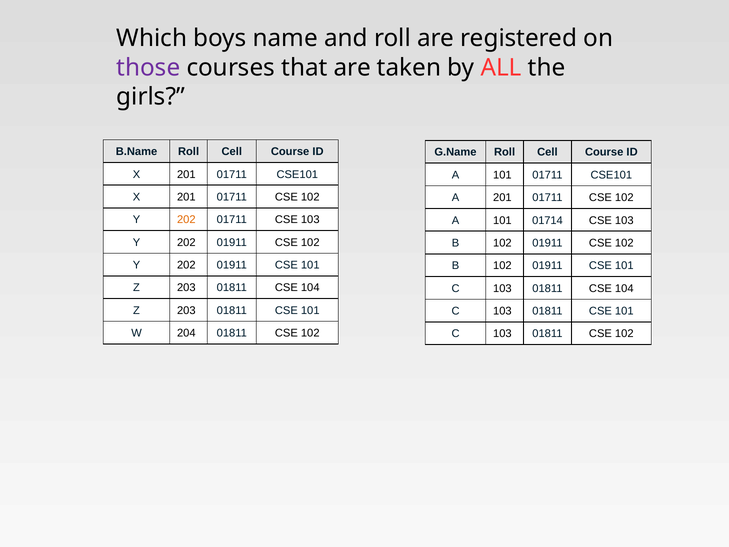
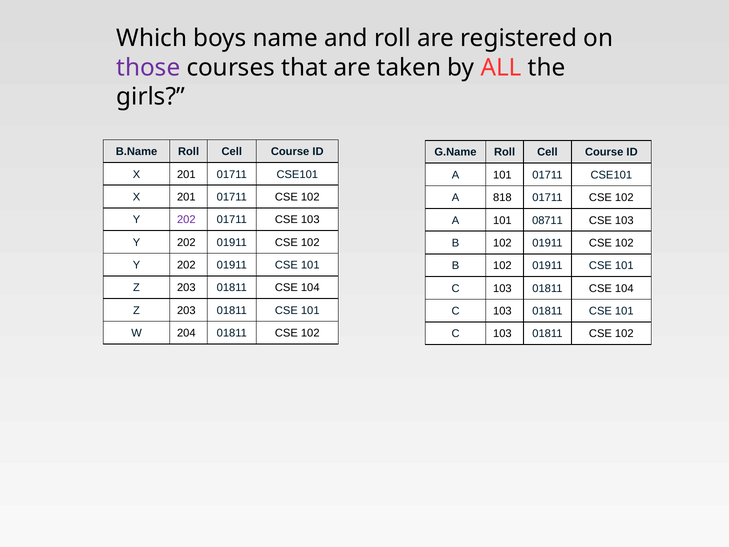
A 201: 201 -> 818 (502, 198)
202 colour: orange -> purple (186, 220)
01714: 01714 -> 08711 (547, 220)
